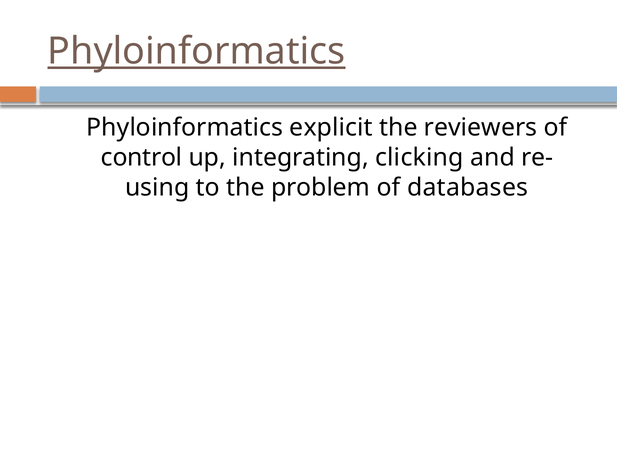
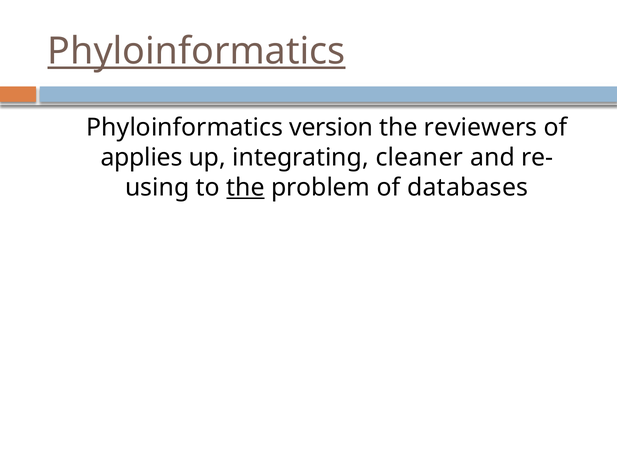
explicit: explicit -> version (331, 128)
control: control -> applies (142, 157)
clicking: clicking -> cleaner (419, 157)
the underline: none -> present (245, 187)
